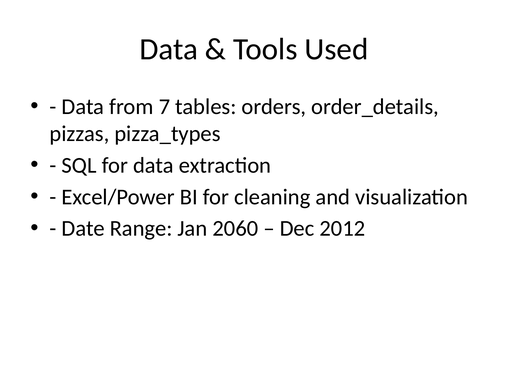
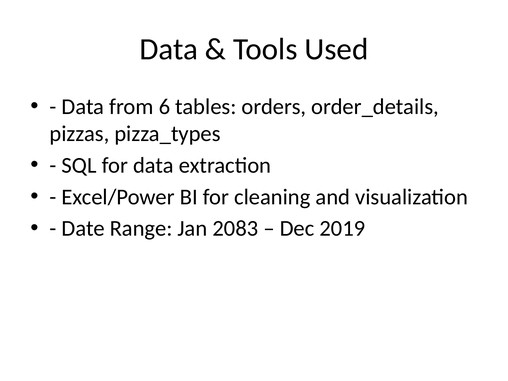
7: 7 -> 6 (164, 107)
2060: 2060 -> 2083 (235, 229)
2012: 2012 -> 2019 (342, 229)
